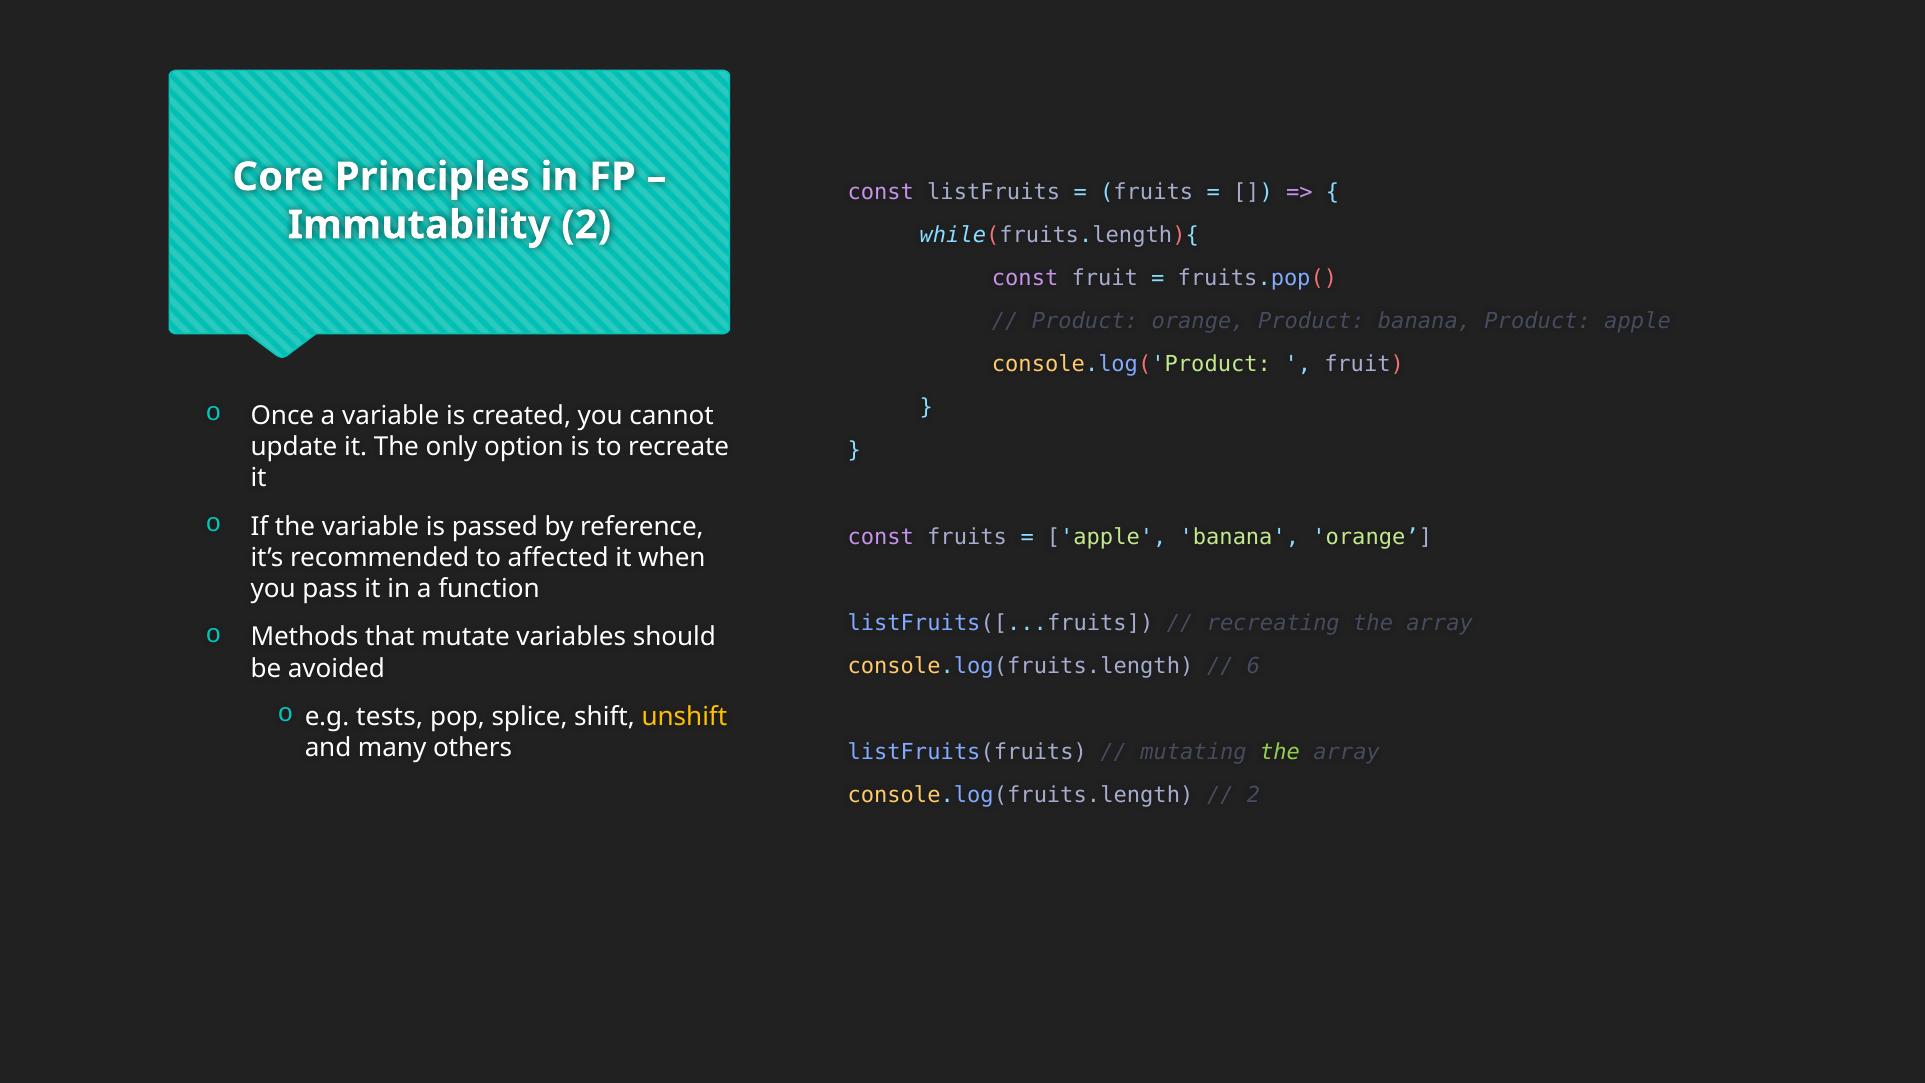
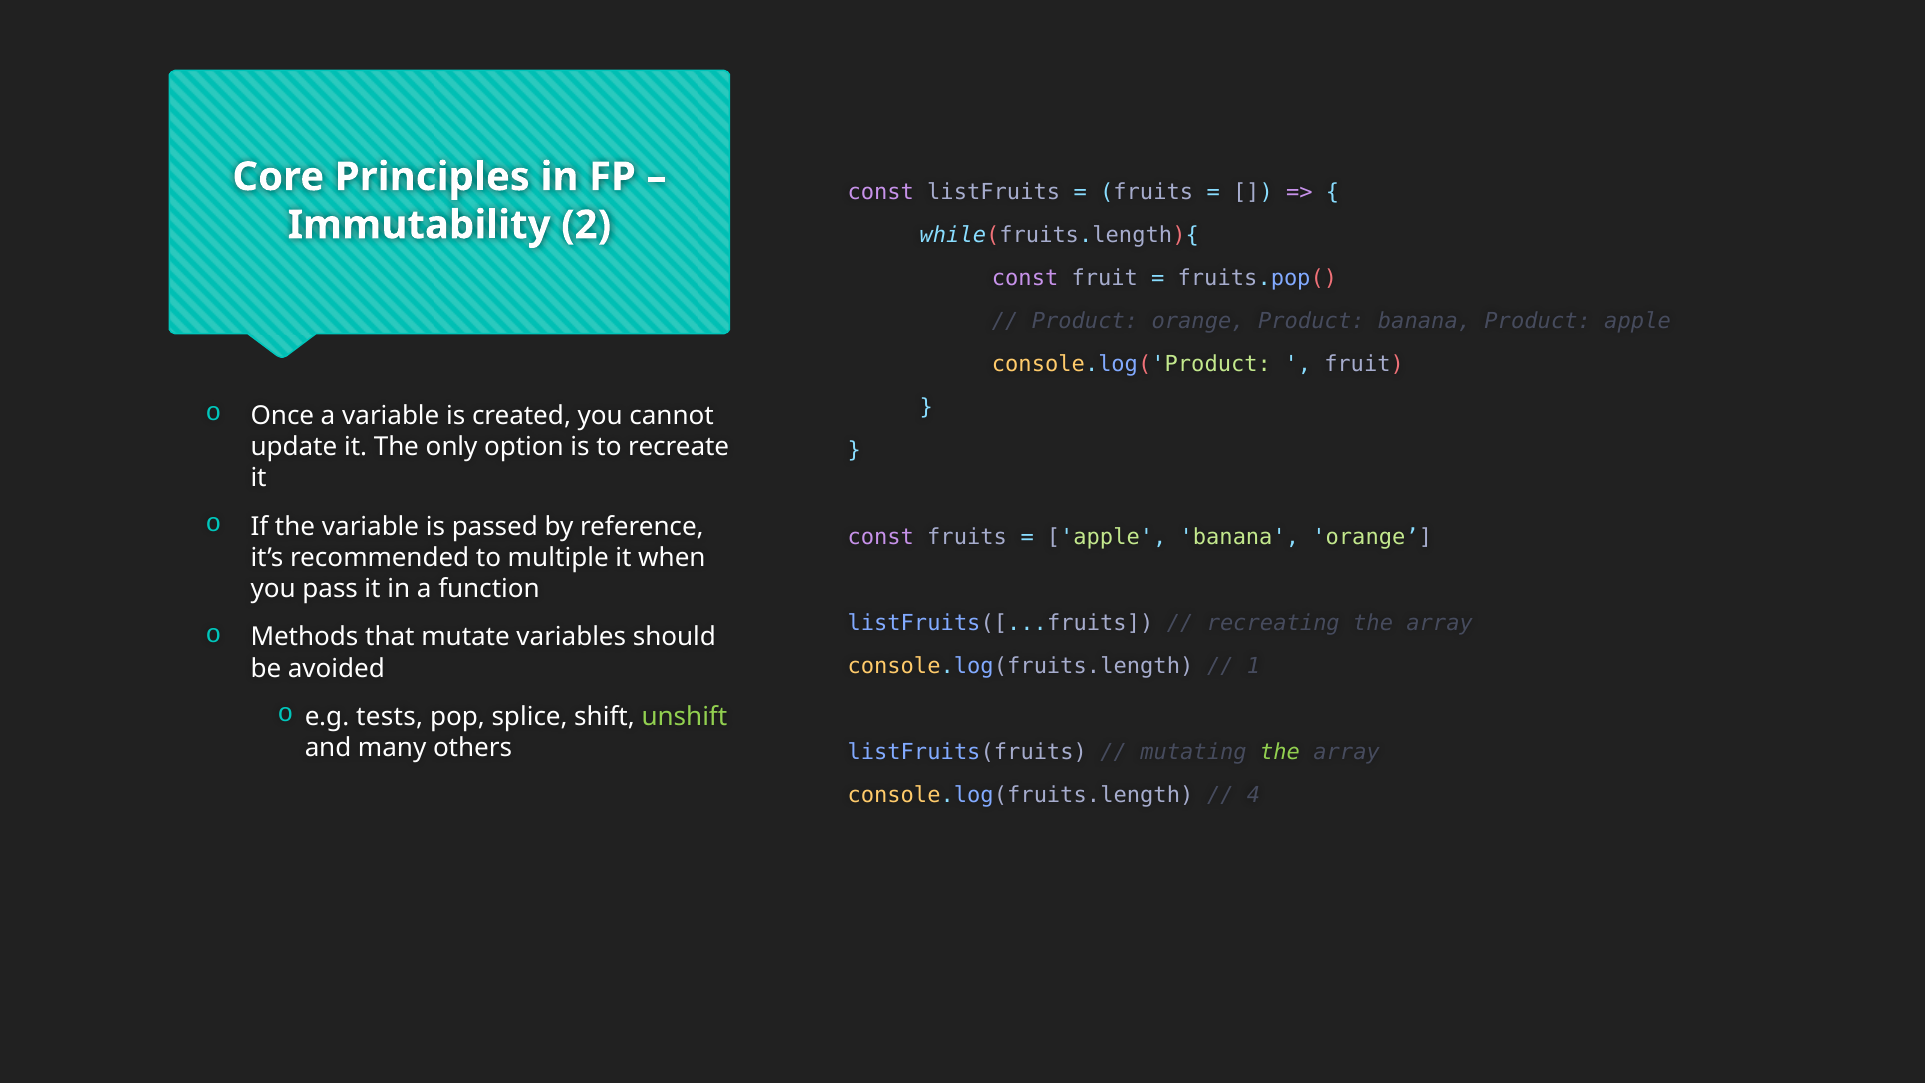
affected: affected -> multiple (558, 558)
6: 6 -> 1 (1254, 666)
unshift colour: yellow -> light green (684, 717)
2: 2 -> 4 (1254, 795)
